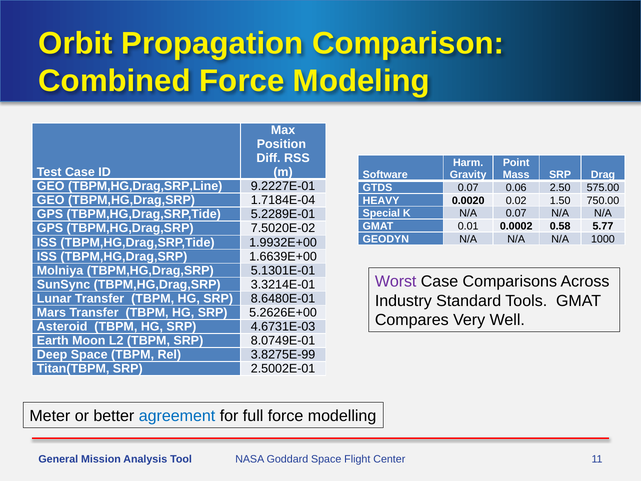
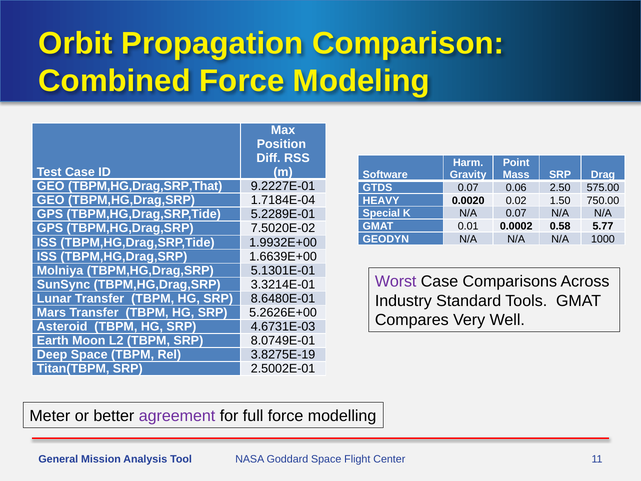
TBPM,HG,Drag,SRP,Line: TBPM,HG,Drag,SRP,Line -> TBPM,HG,Drag,SRP,That (145, 186)
3.8275E-99: 3.8275E-99 -> 3.8275E-19 (283, 355)
agreement colour: blue -> purple (177, 416)
